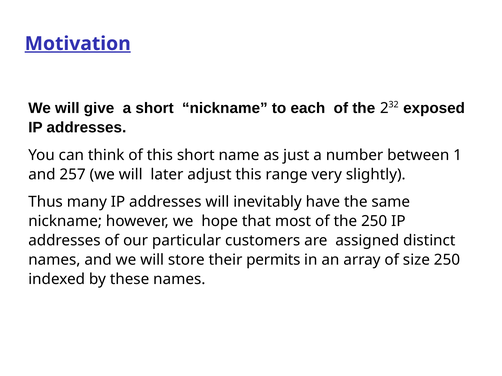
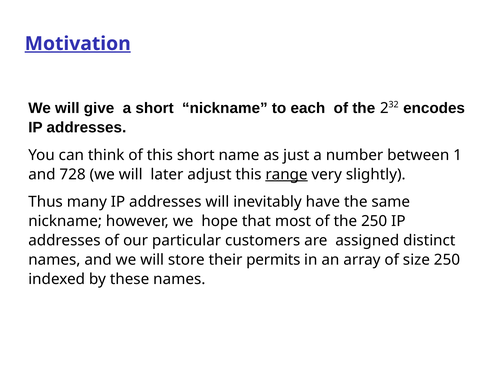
exposed: exposed -> encodes (434, 108)
257: 257 -> 728 (73, 175)
range underline: none -> present (287, 175)
